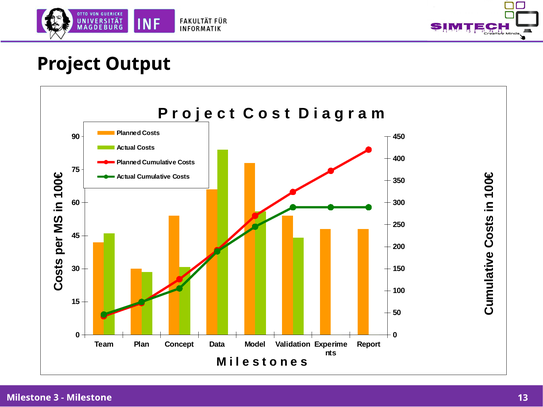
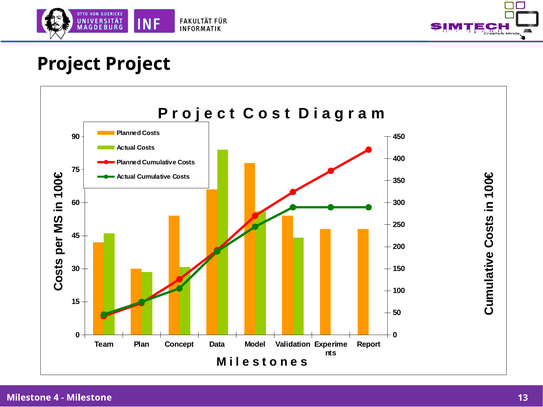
Project Output: Output -> Project (138, 64)
3: 3 -> 4 (56, 398)
